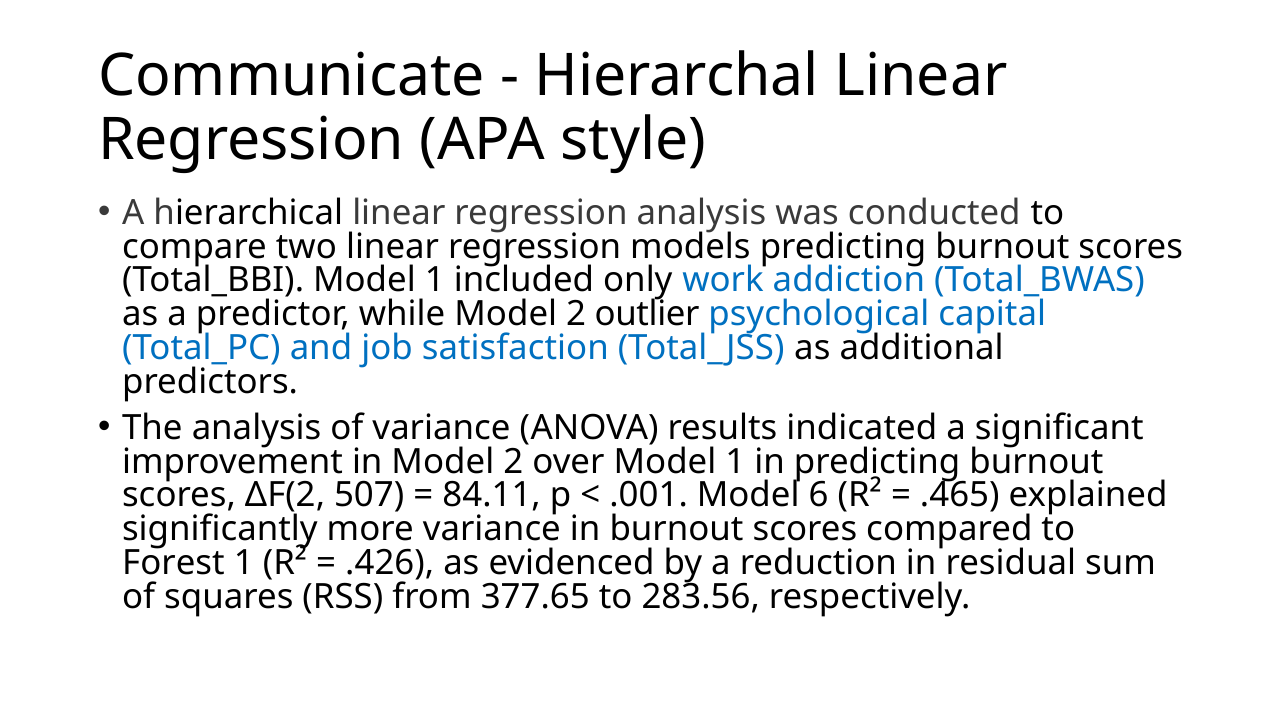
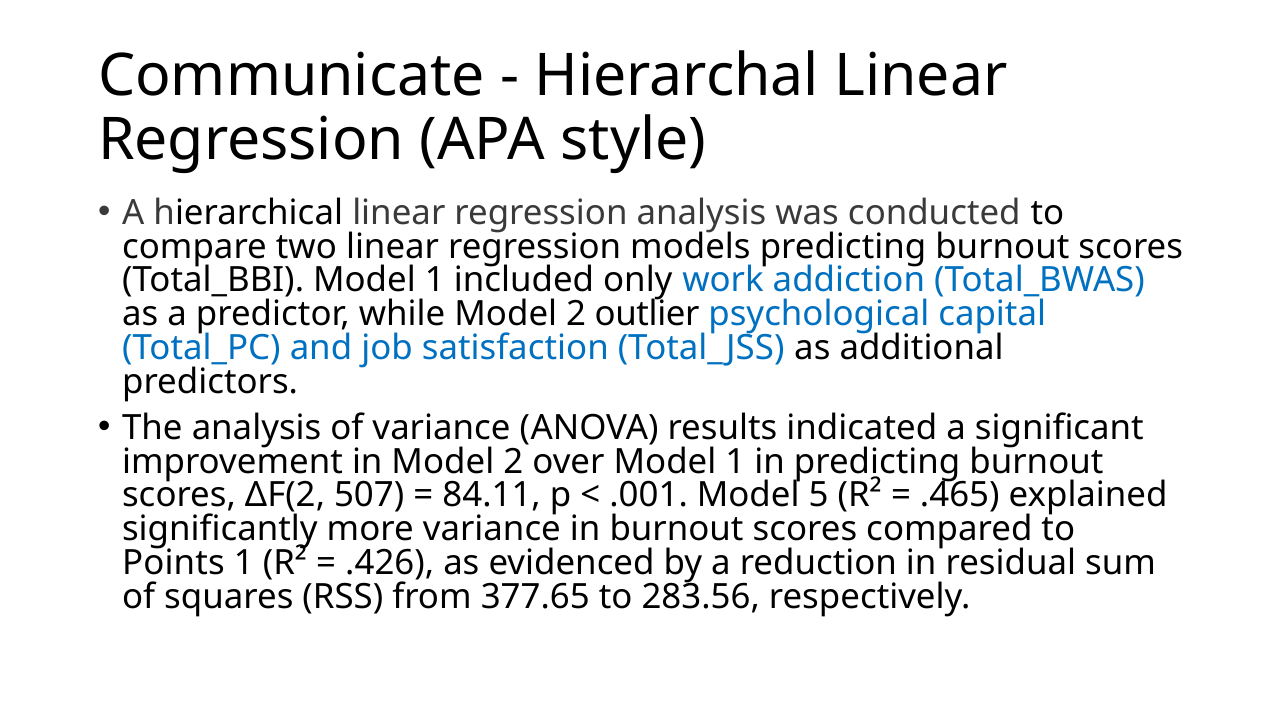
6: 6 -> 5 (819, 496)
Forest: Forest -> Points (173, 563)
